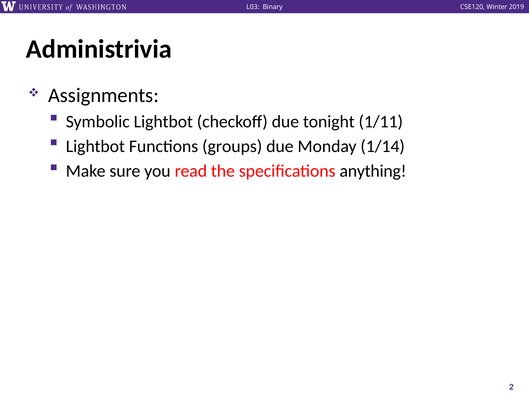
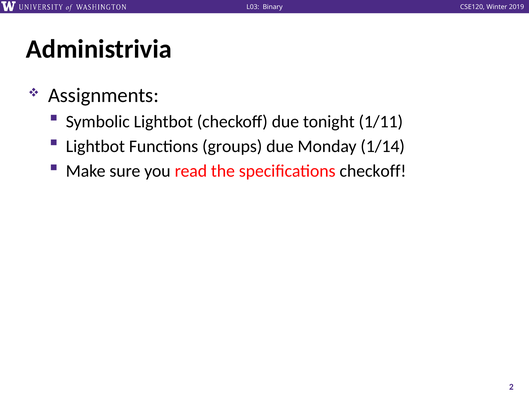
specifications anything: anything -> checkoff (373, 171)
